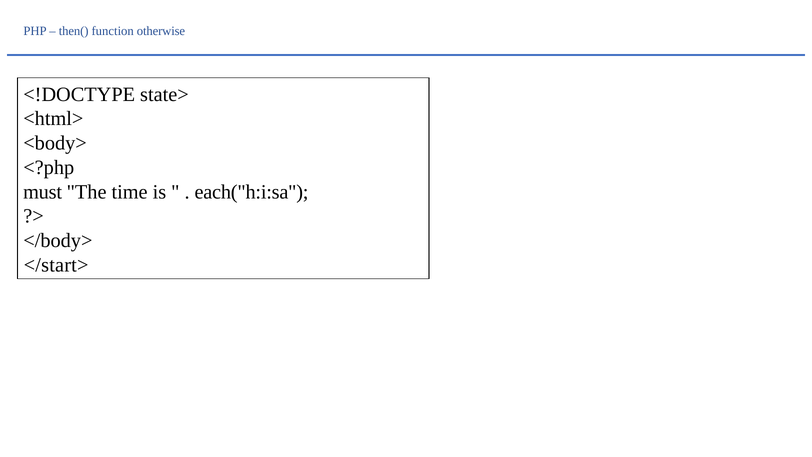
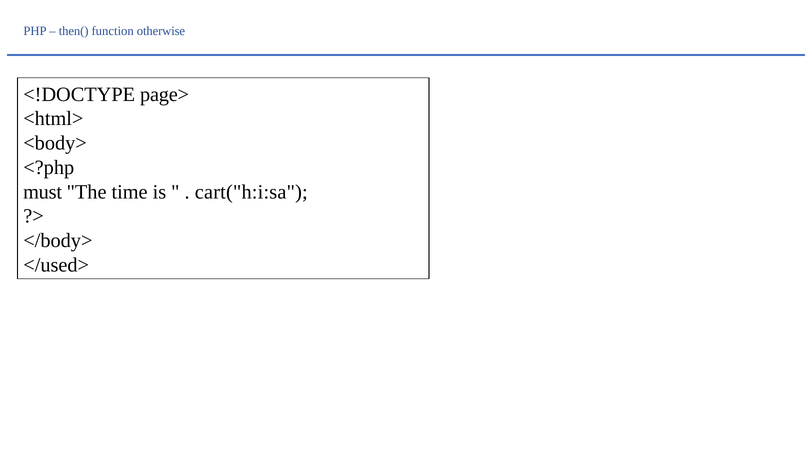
state>: state> -> page> (165, 94)
each("h:i:sa: each("h:i:sa -> cart("h:i:sa (251, 192)
</start>: </start> -> </used> (56, 265)
